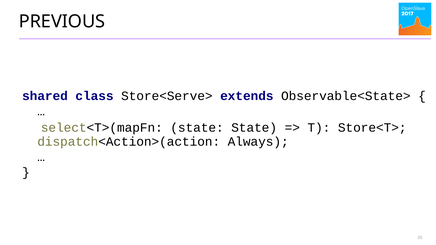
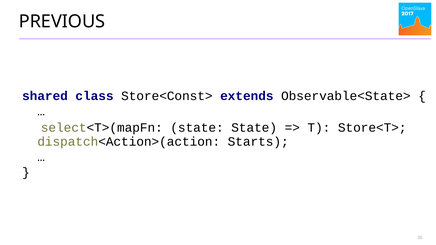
Store<Serve>: Store<Serve> -> Store<Const> (167, 96)
Always: Always -> Starts (258, 142)
